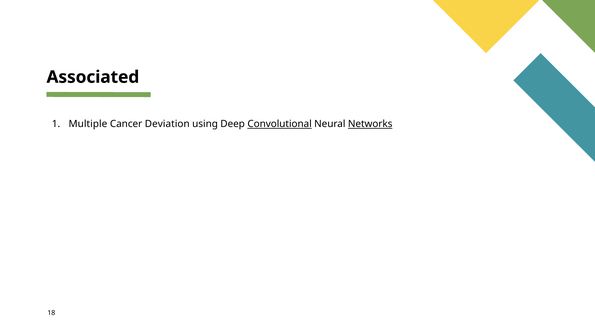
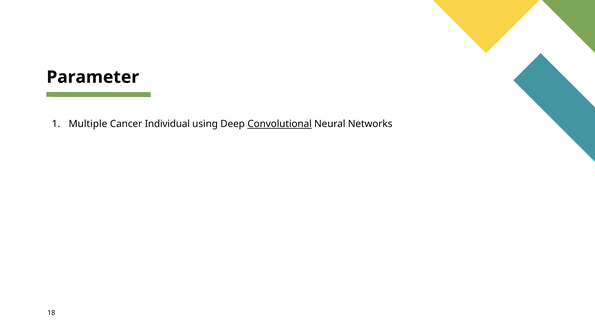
Associated: Associated -> Parameter (93, 77)
Deviation: Deviation -> Individual (167, 124)
Networks underline: present -> none (370, 124)
